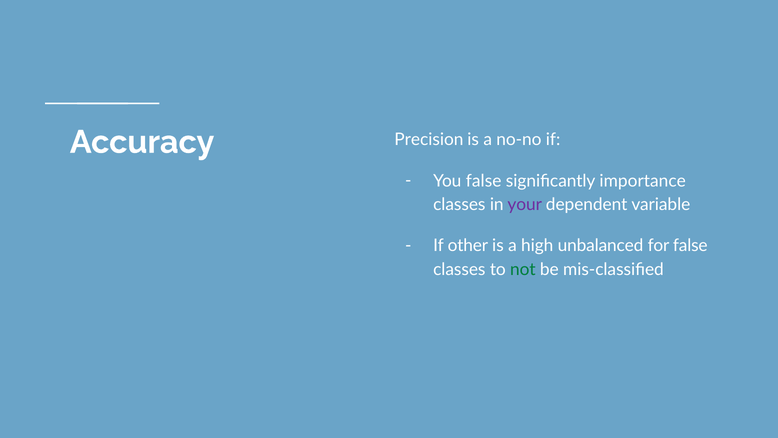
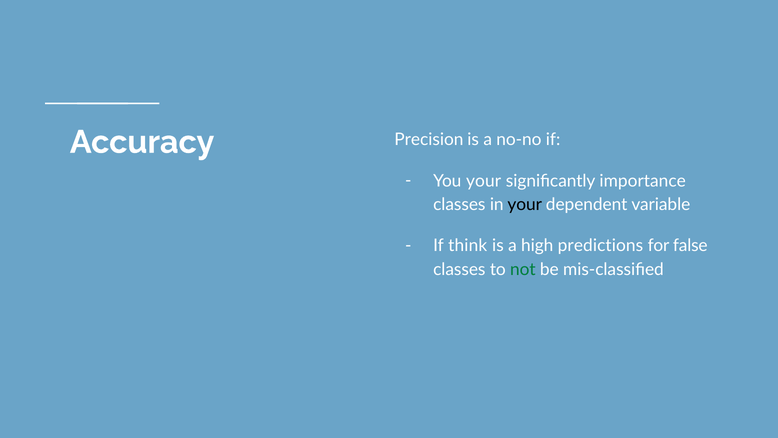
You false: false -> your (484, 181)
your colour: purple -> black (525, 204)
other: other -> think (468, 246)
unbalanced: unbalanced -> predictions (600, 246)
